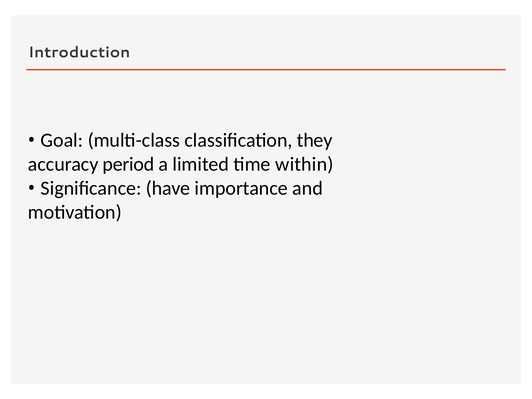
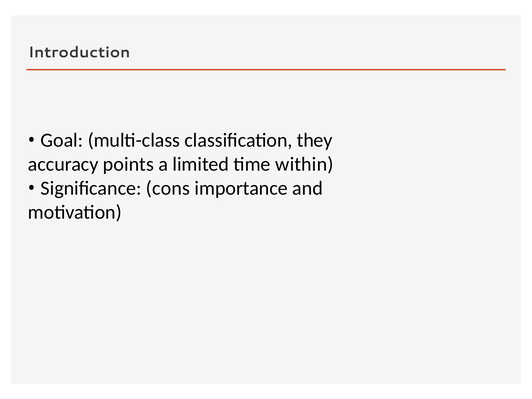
period: period -> points (128, 164)
have: have -> cons (168, 188)
